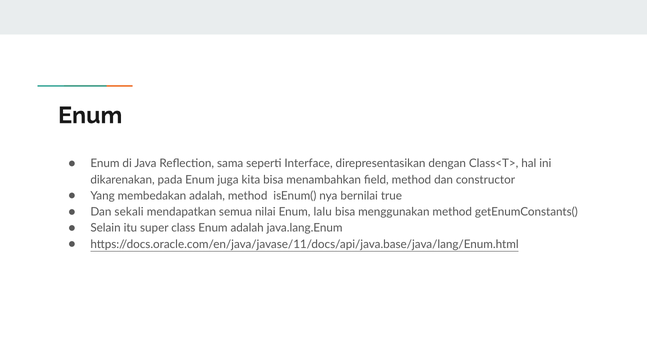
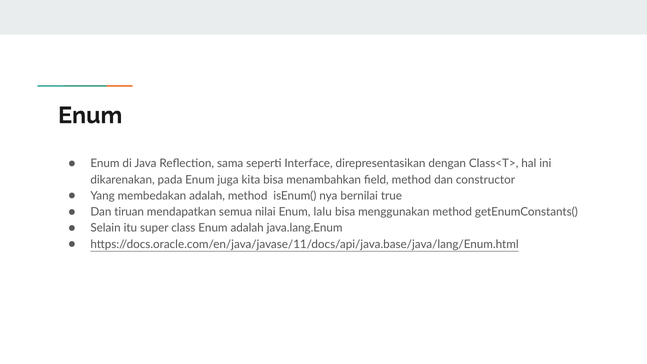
sekali: sekali -> tiruan (129, 212)
